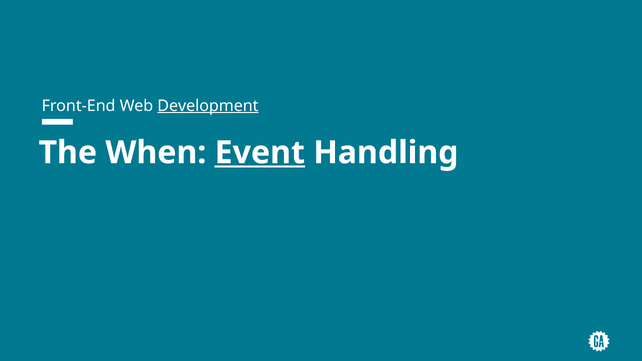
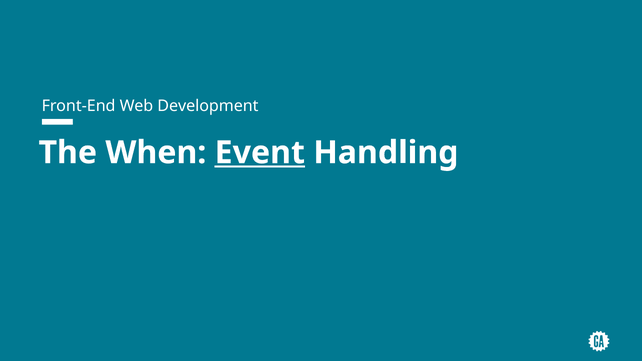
Development underline: present -> none (208, 106)
